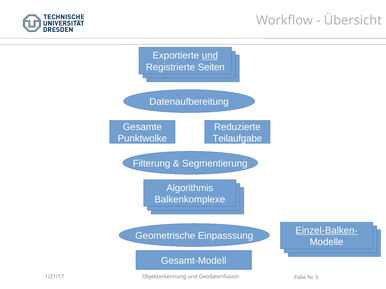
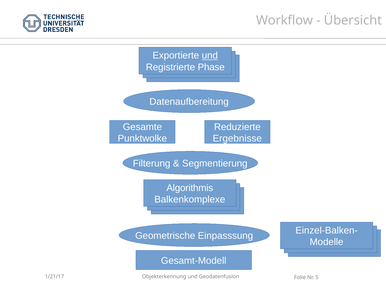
Seiten: Seiten -> Phase (211, 67)
Teilaufgabe: Teilaufgabe -> Ergebnisse (237, 139)
Einzel-Balken- underline: present -> none (327, 231)
